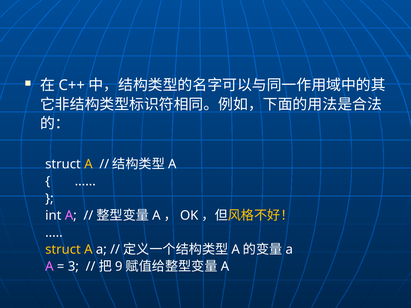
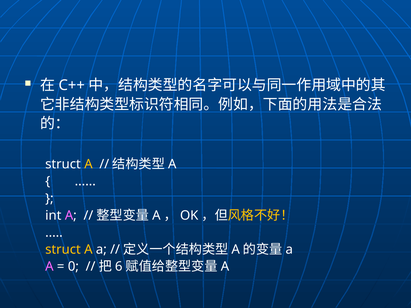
3: 3 -> 0 (73, 267)
9: 9 -> 6 (119, 267)
